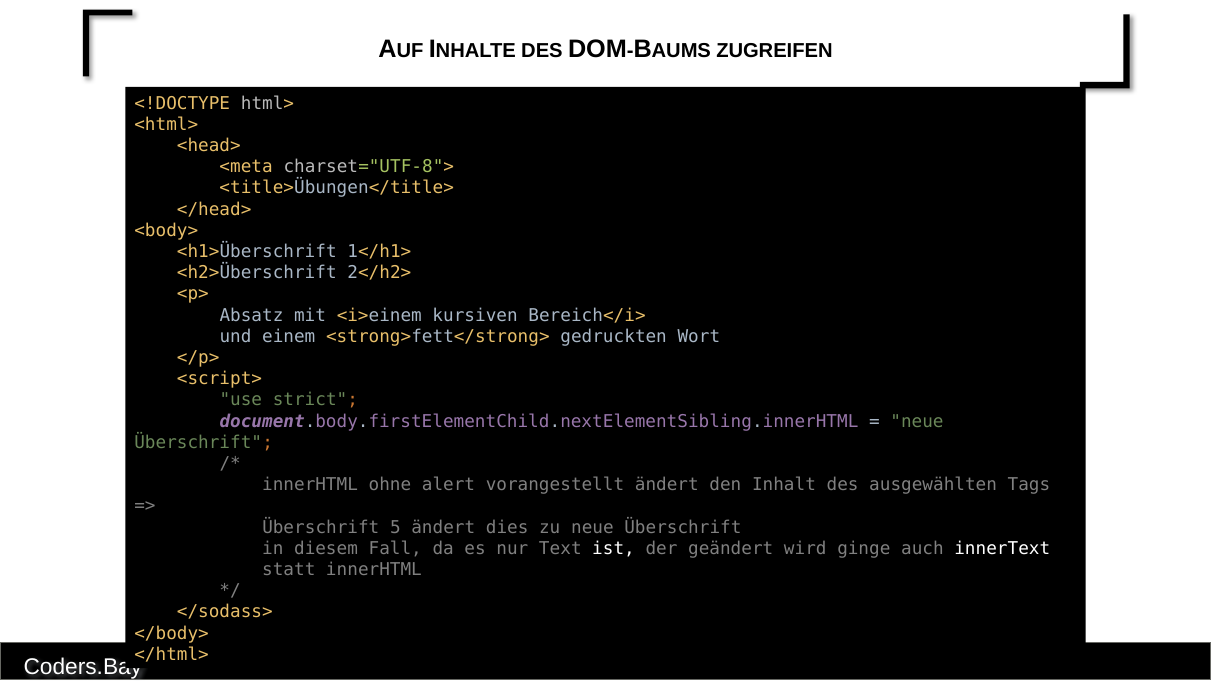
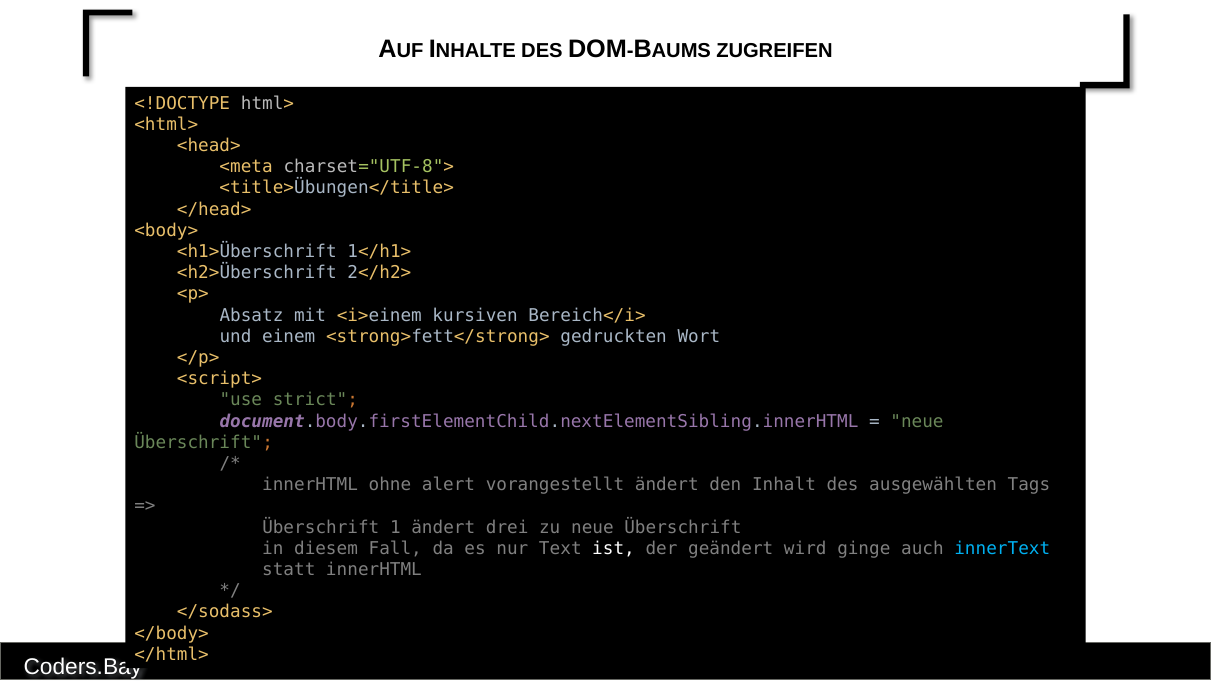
Überschrift 5: 5 -> 1 (395, 527)
dies: dies -> drei (507, 527)
innerText colour: white -> light blue (1002, 549)
